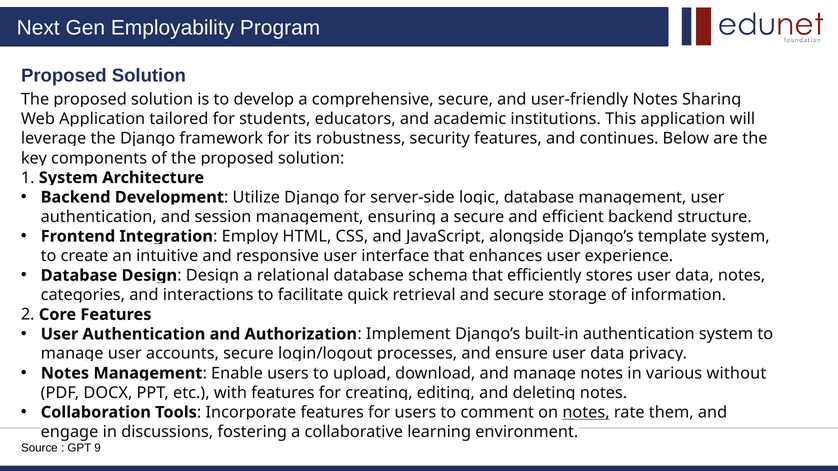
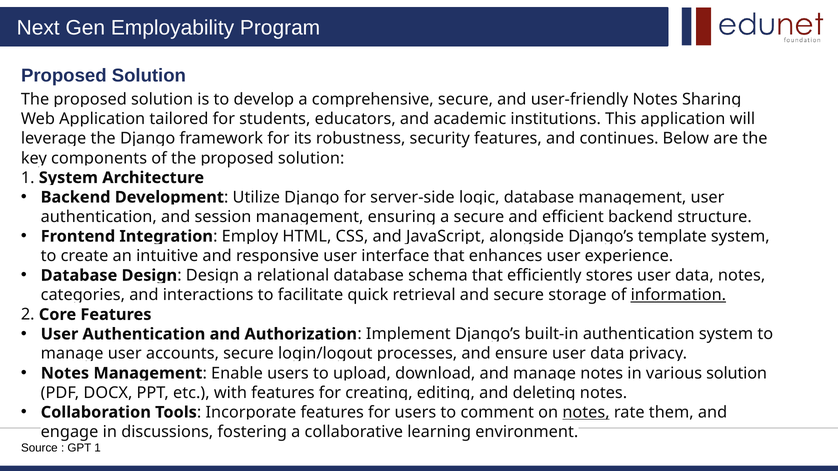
information underline: none -> present (678, 295)
various without: without -> solution (737, 373)
GPT 9: 9 -> 1 (98, 448)
